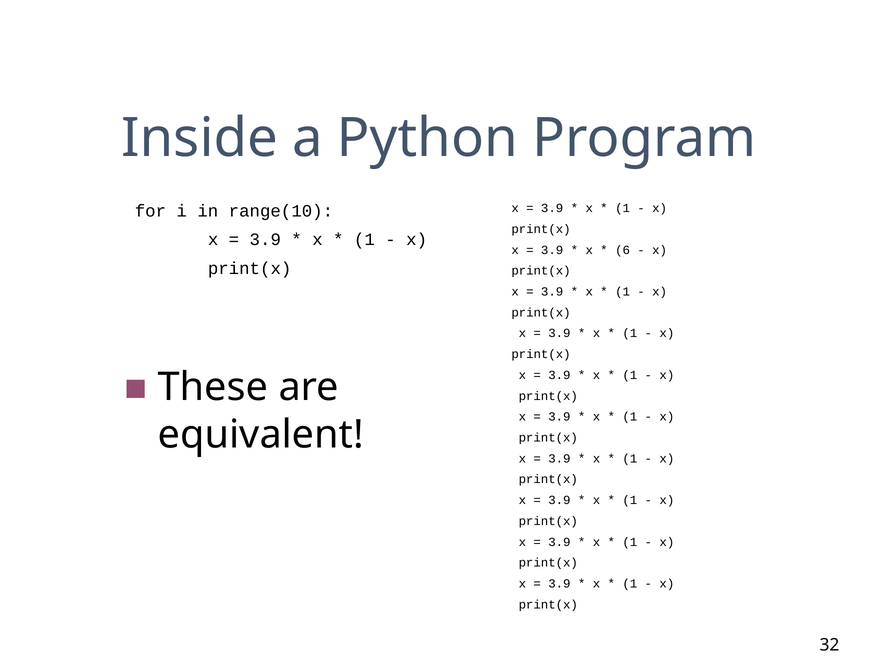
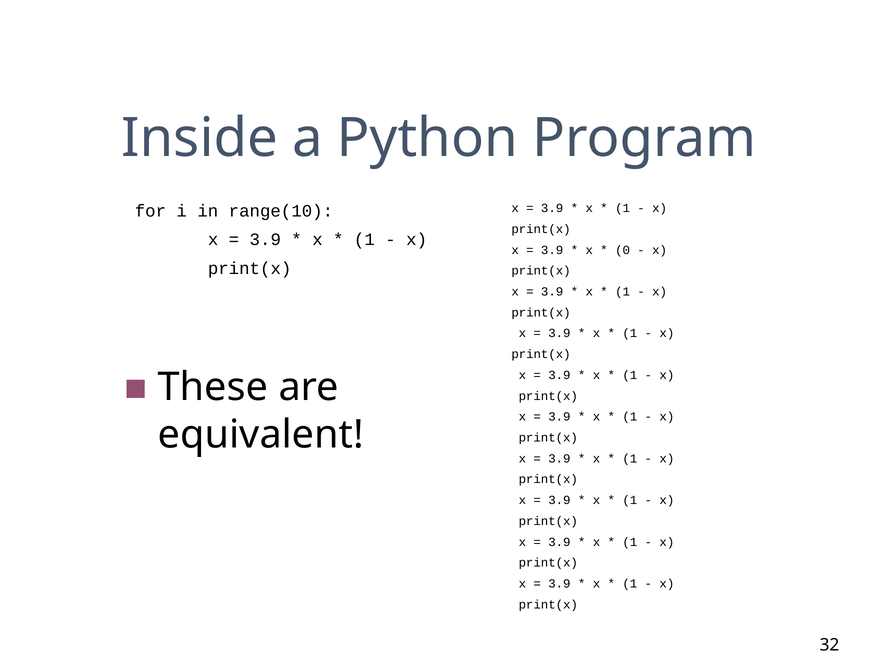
6: 6 -> 0 (623, 250)
